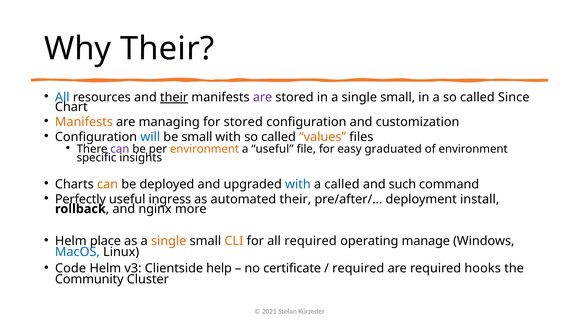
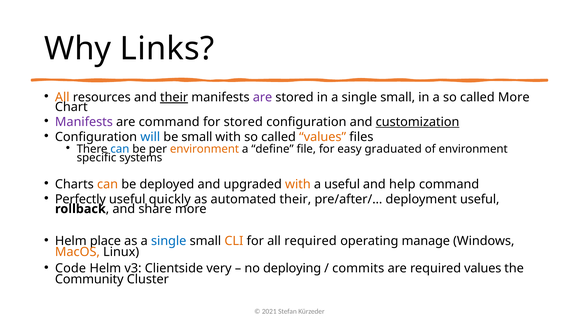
Why Their: Their -> Links (167, 49)
All colour: blue -> orange (62, 97)
called Since: Since -> More (514, 97)
Manifests colour: orange -> purple (84, 122)
are managing: managing -> command (169, 122)
customization underline: none -> present (418, 122)
can colour: purple -> blue (120, 149)
a useful: useful -> define (272, 149)
insights: insights -> systems (141, 157)
with colour: blue -> orange (298, 184)
a called: called -> useful (342, 184)
such: such -> help (402, 184)
ingress: ingress -> quickly (170, 199)
deployment install: install -> useful (480, 199)
nginx: nginx -> share (155, 209)
single colour: orange -> blue (169, 241)
MacOS colour: blue -> orange (77, 252)
help: help -> very (219, 268)
certificate: certificate -> deploying (292, 268)
required: required -> commits (358, 268)
required hooks: hooks -> values (483, 268)
